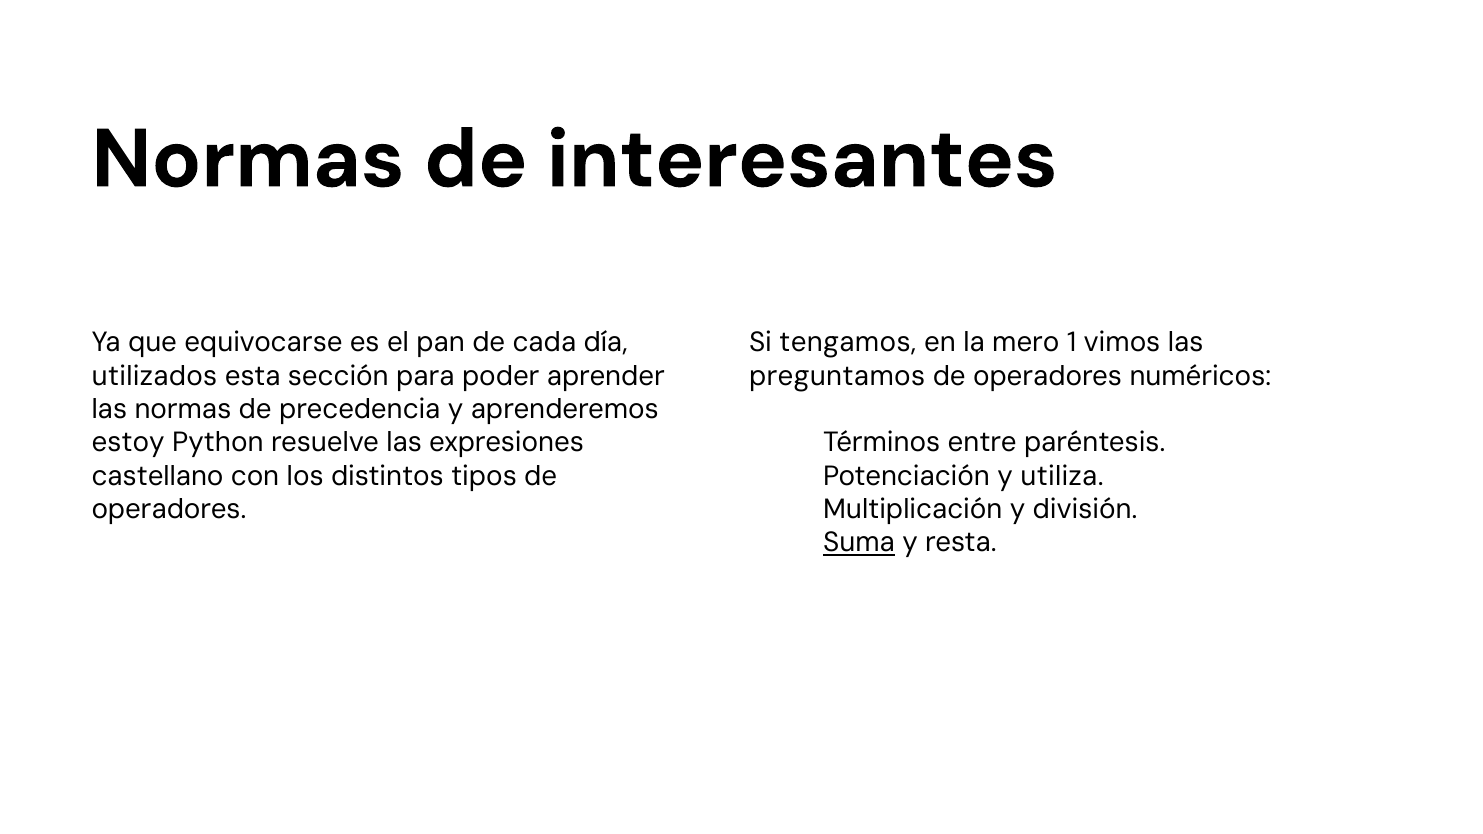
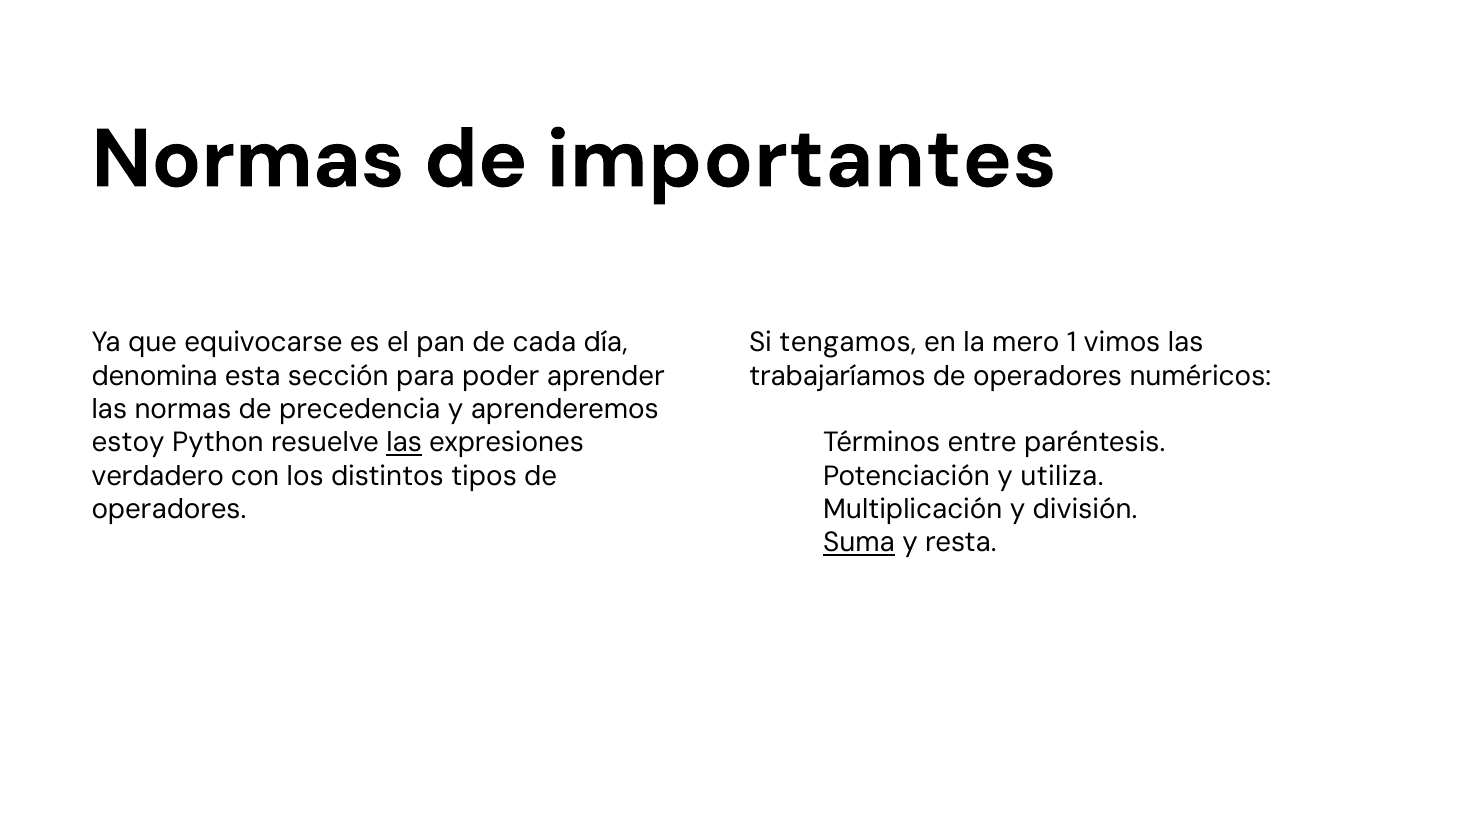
interesantes: interesantes -> importantes (802, 159)
utilizados: utilizados -> denomina (155, 376)
preguntamos: preguntamos -> trabajaríamos (837, 376)
las underline: none -> present (404, 443)
castellano: castellano -> verdadero (158, 476)
